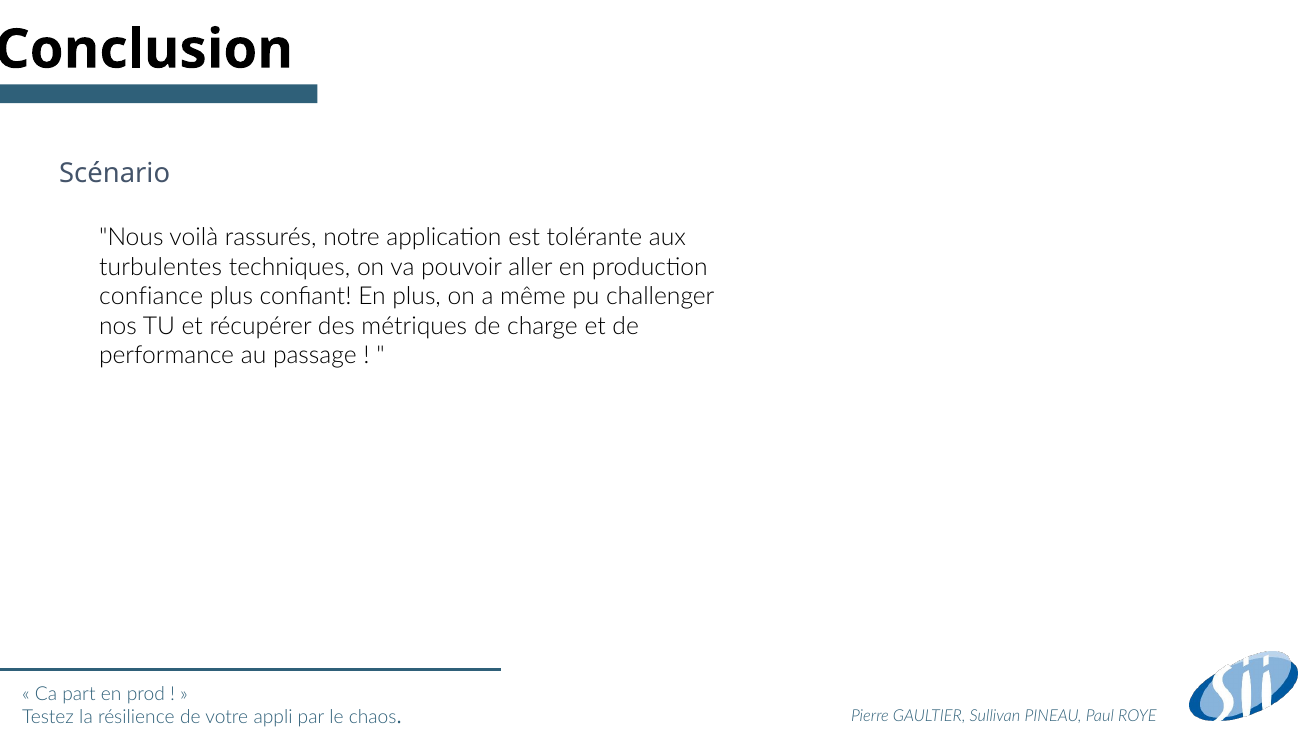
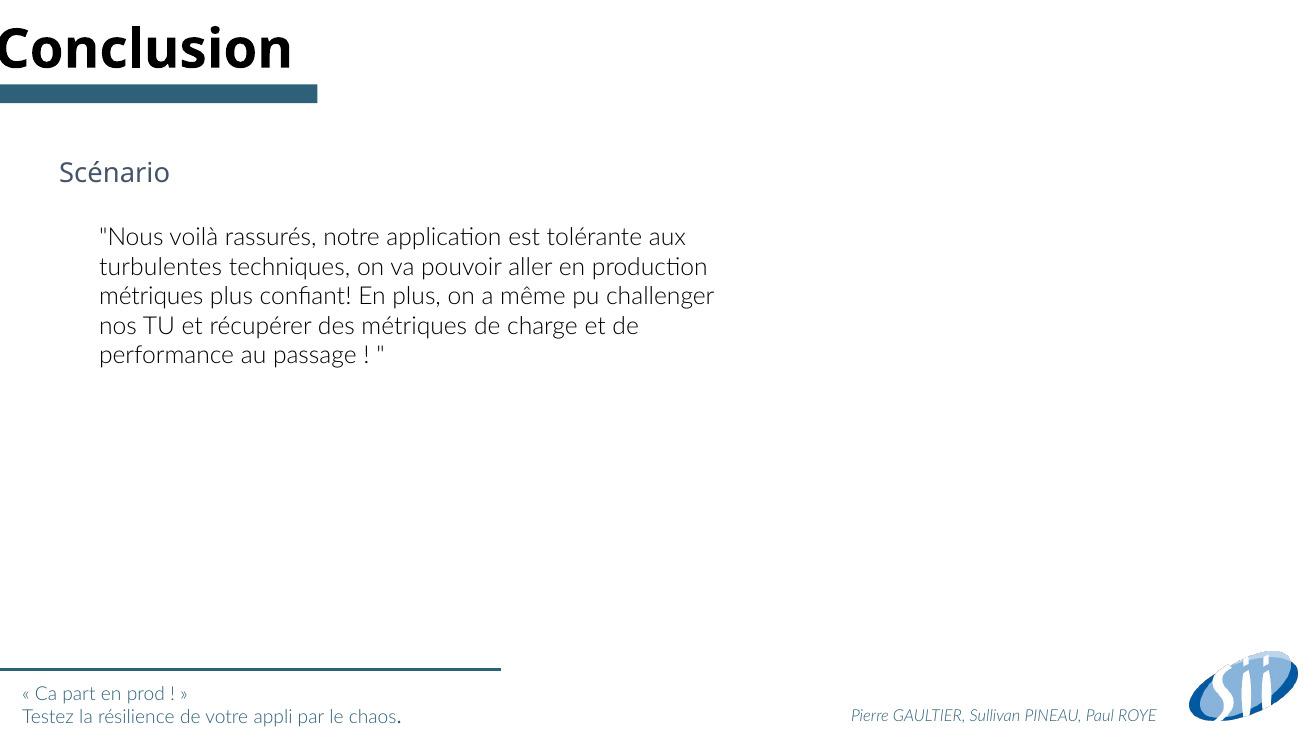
confiance: confiance -> métriques (151, 296)
